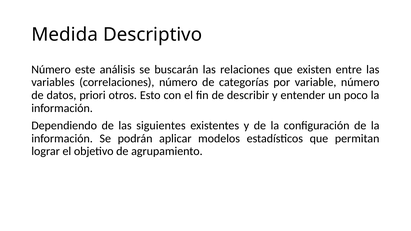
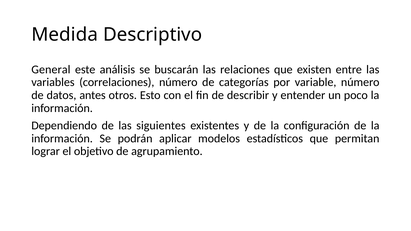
Número: Número -> General (51, 69)
priori: priori -> antes (93, 95)
